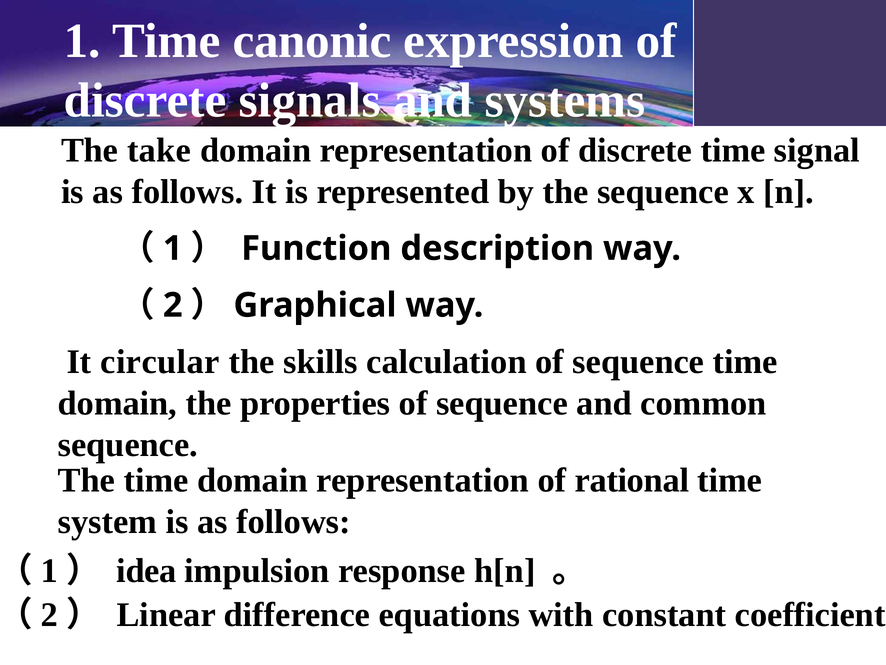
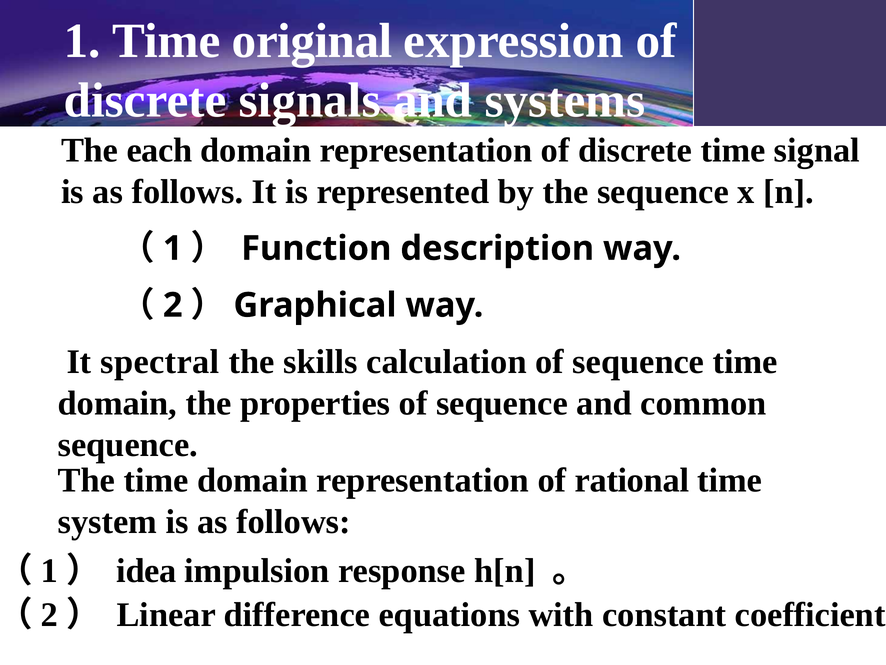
canonic: canonic -> original (312, 41)
take: take -> each (159, 150)
circular: circular -> spectral (160, 362)
